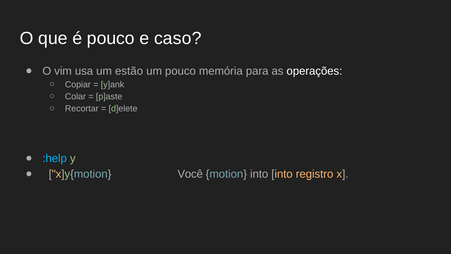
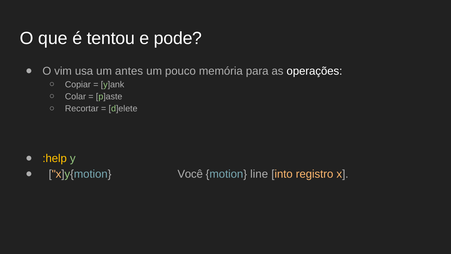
é pouco: pouco -> tentou (111, 38)
caso: caso -> pode (178, 38)
estão: estão -> antes (129, 71)
:help colour: light blue -> yellow (55, 158)
motion into: into -> line (259, 174)
